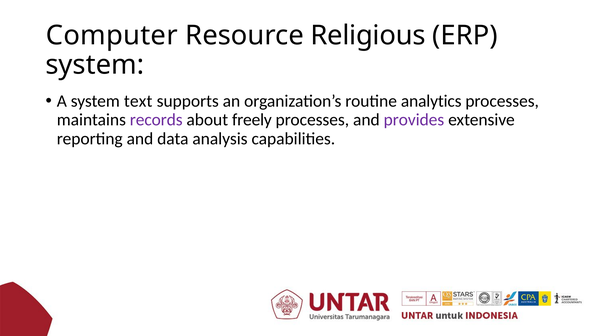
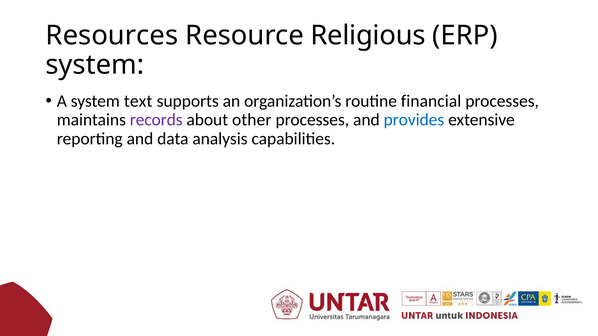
Computer: Computer -> Resources (112, 35)
analytics: analytics -> financial (431, 101)
freely: freely -> other (252, 120)
provides colour: purple -> blue (414, 120)
